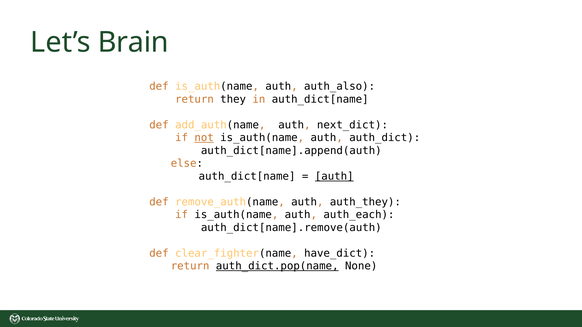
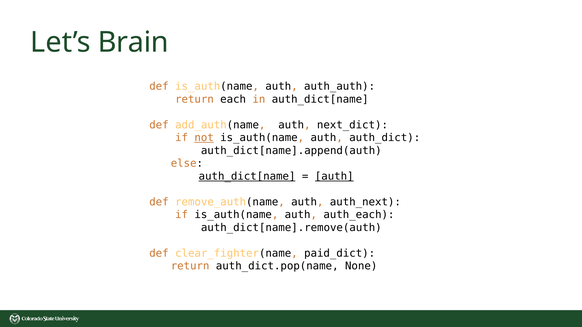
auth_also: auth_also -> auth_auth (340, 87)
they: they -> each (233, 99)
auth_dict[name underline: none -> present (247, 176)
auth_they: auth_they -> auth_next (365, 202)
have_dict: have_dict -> paid_dict (340, 254)
auth_dict.pop(name underline: present -> none (277, 266)
